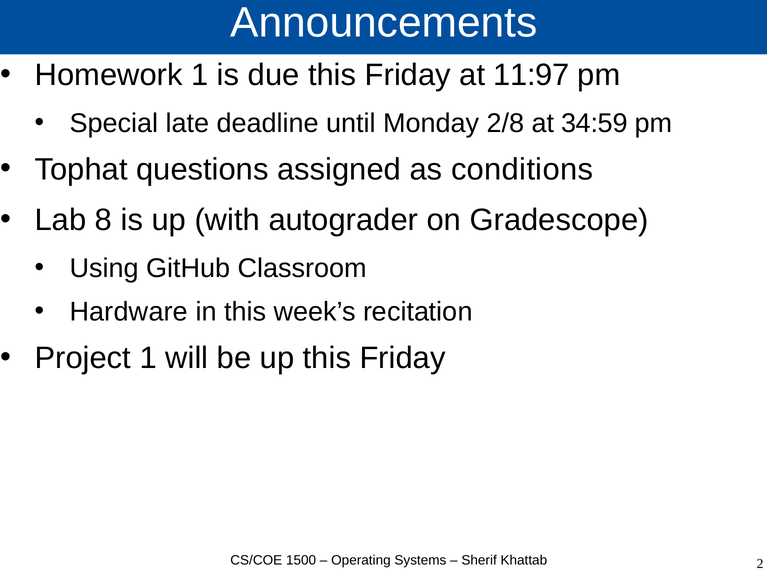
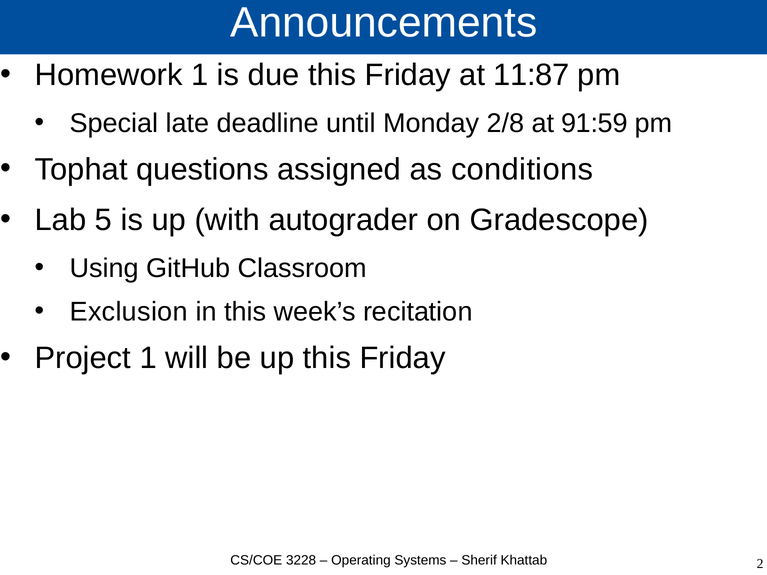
11:97: 11:97 -> 11:87 (531, 75)
34:59: 34:59 -> 91:59 (595, 123)
8: 8 -> 5 (104, 220)
Hardware: Hardware -> Exclusion (129, 312)
1500: 1500 -> 3228 (301, 560)
